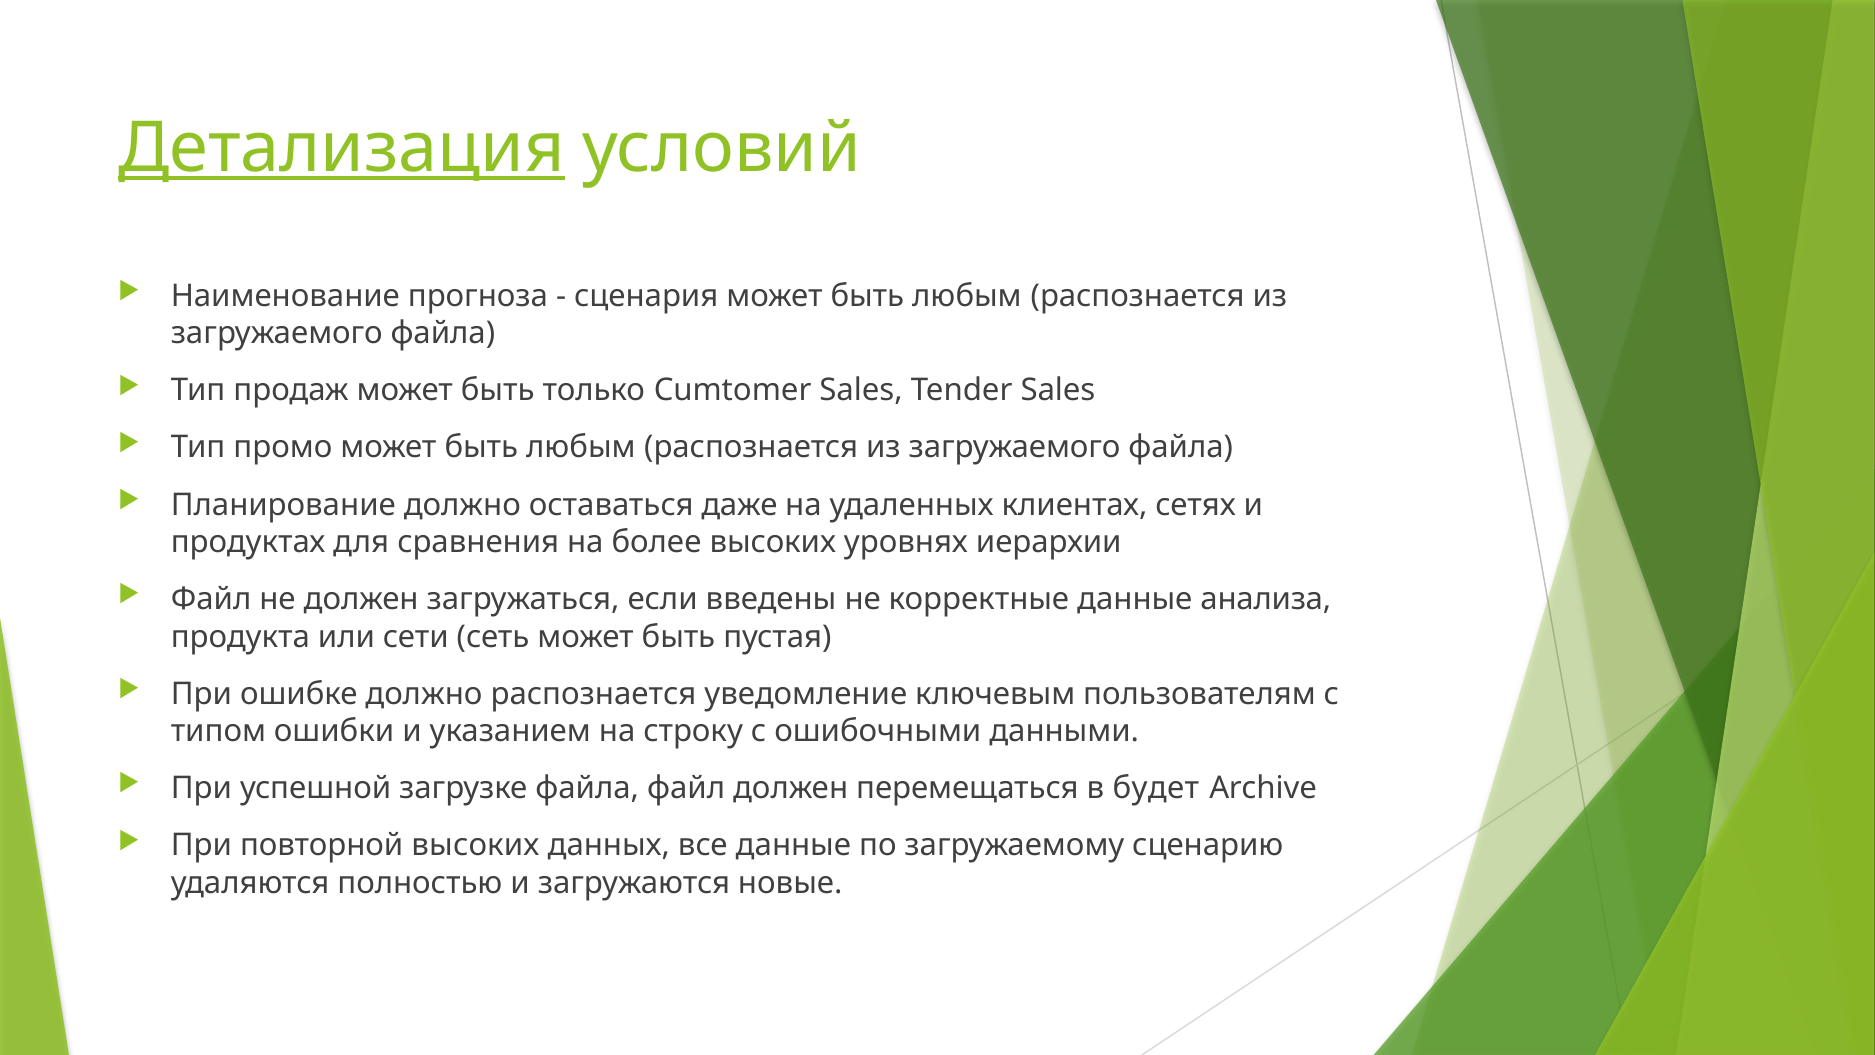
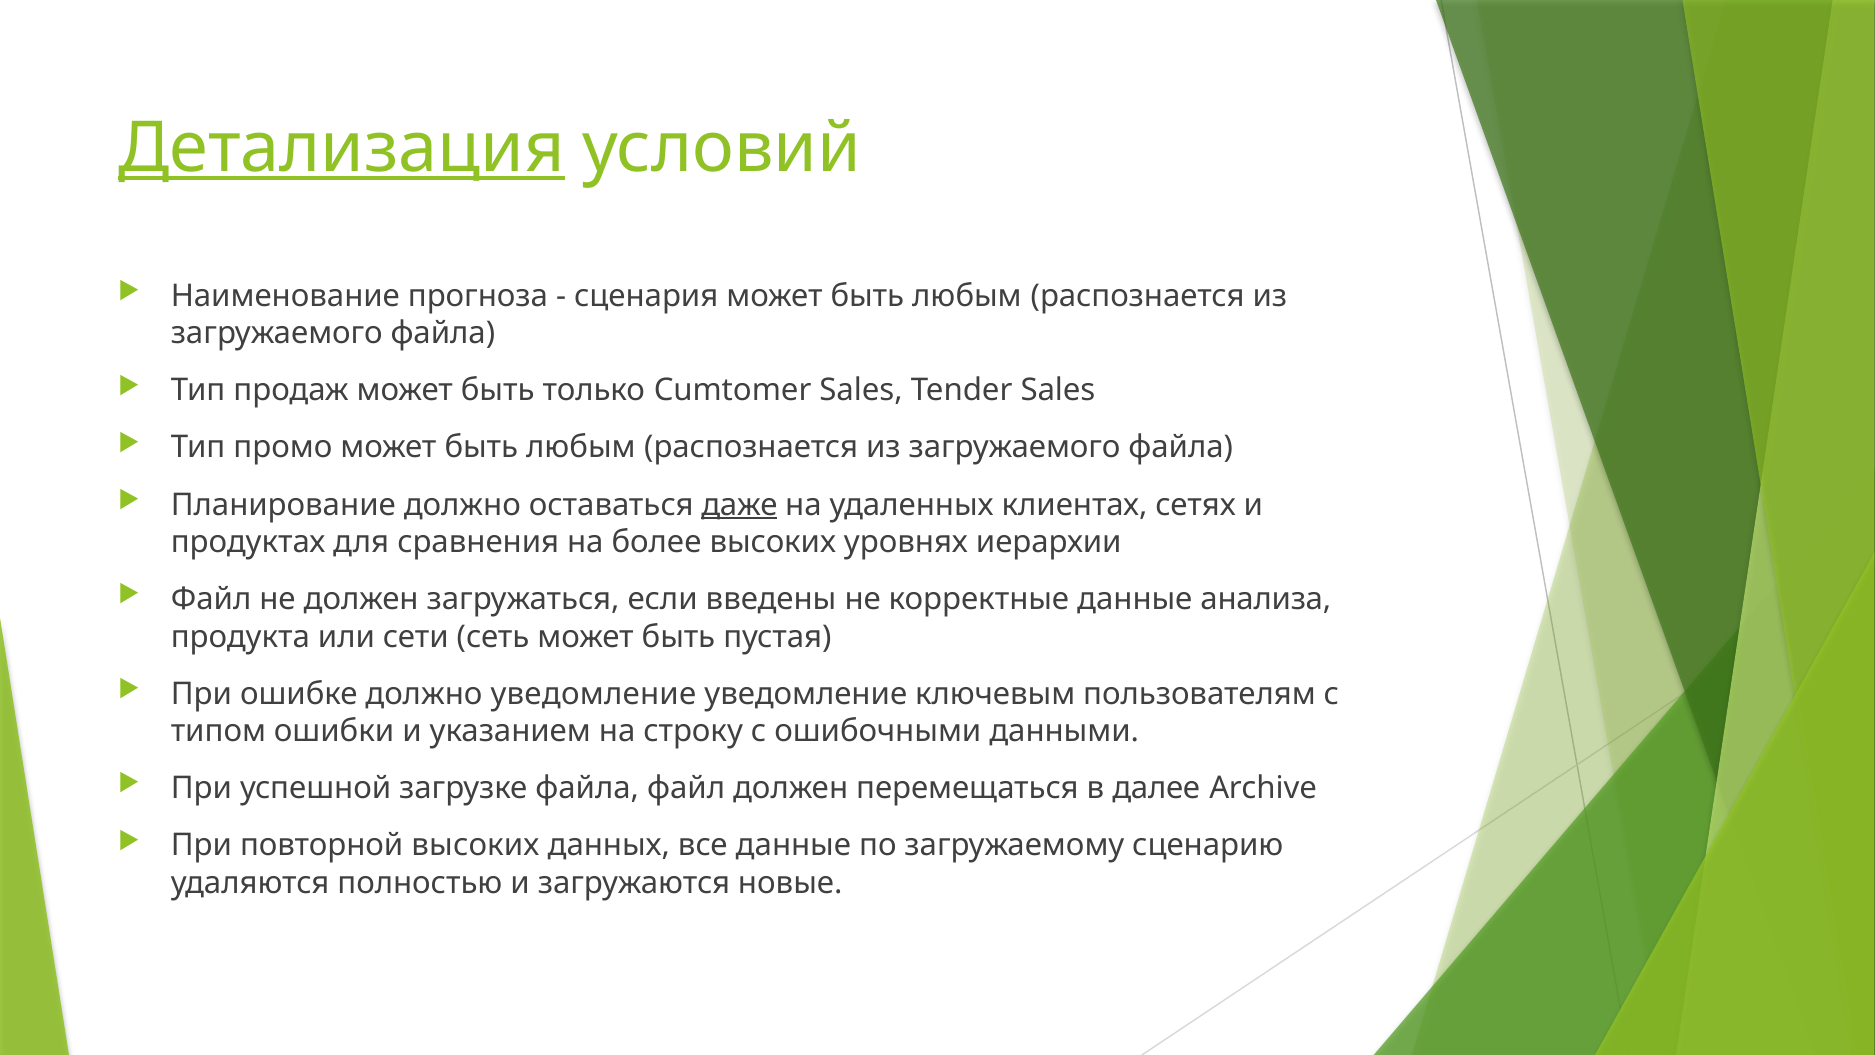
даже underline: none -> present (739, 505)
должно распознается: распознается -> уведомление (593, 694)
будет: будет -> далее (1156, 788)
